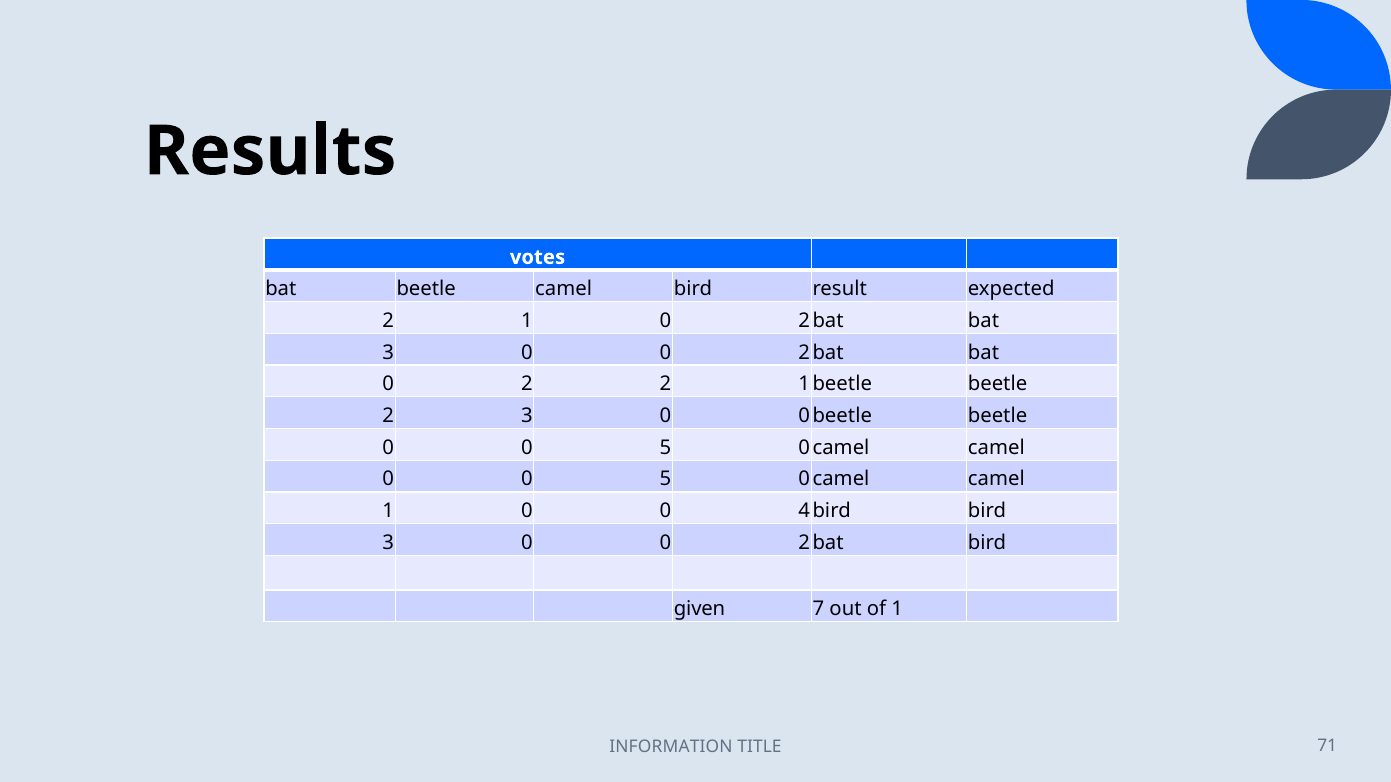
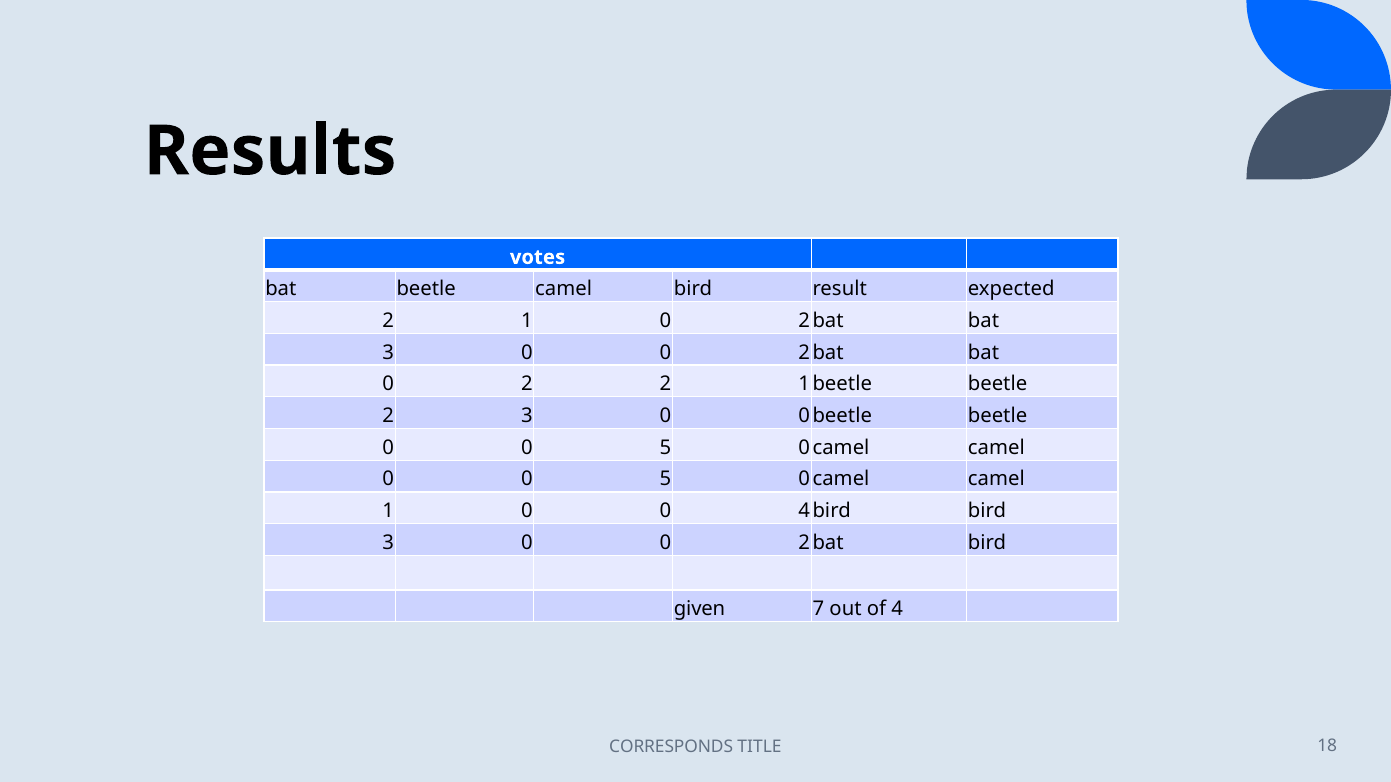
of 1: 1 -> 4 (897, 609)
INFORMATION: INFORMATION -> CORRESPONDS (671, 747)
71: 71 -> 18 (1327, 746)
